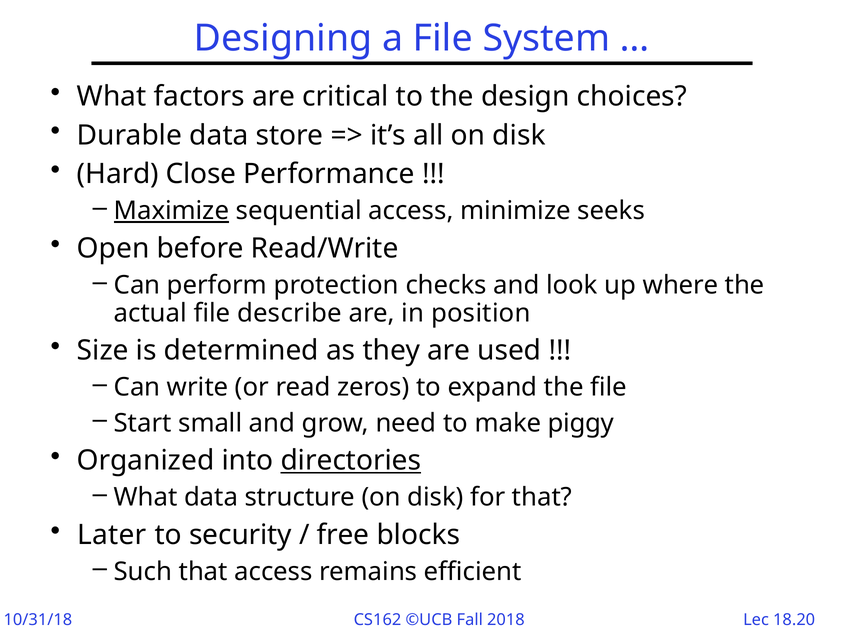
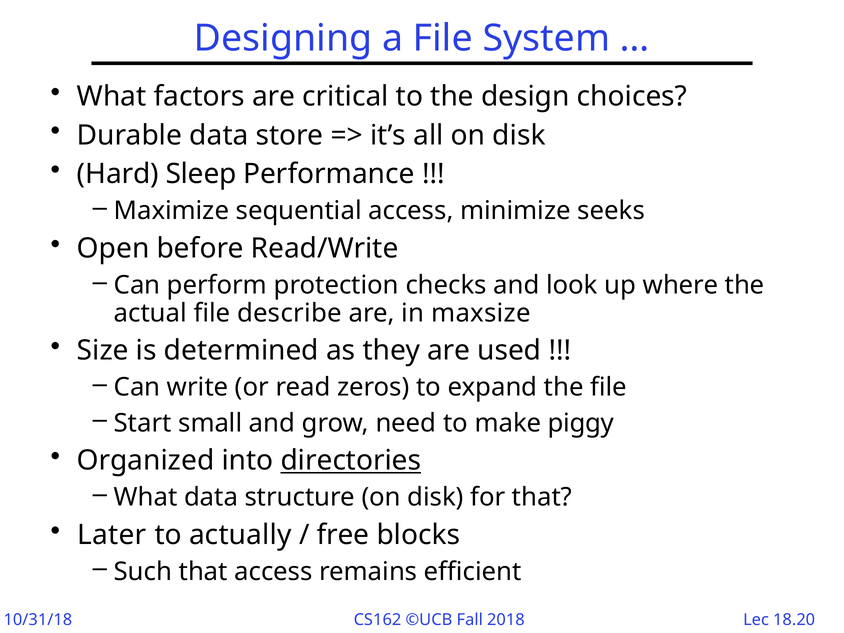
Close: Close -> Sleep (201, 174)
Maximize underline: present -> none (171, 211)
position: position -> maxsize (481, 313)
security: security -> actually (240, 535)
